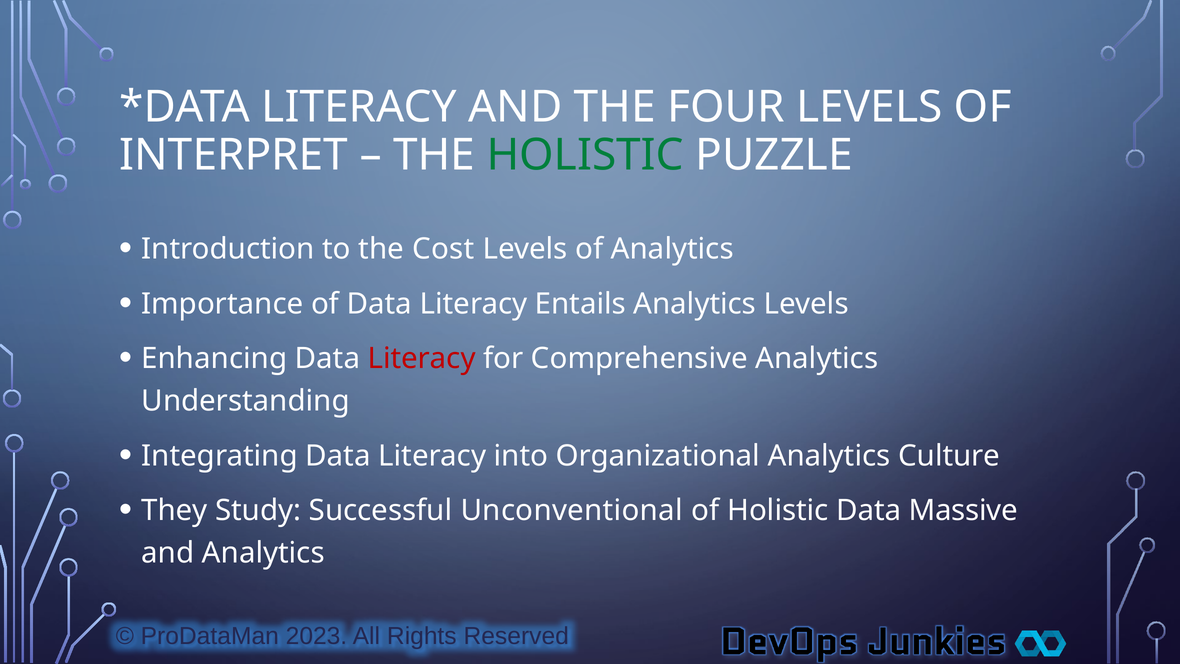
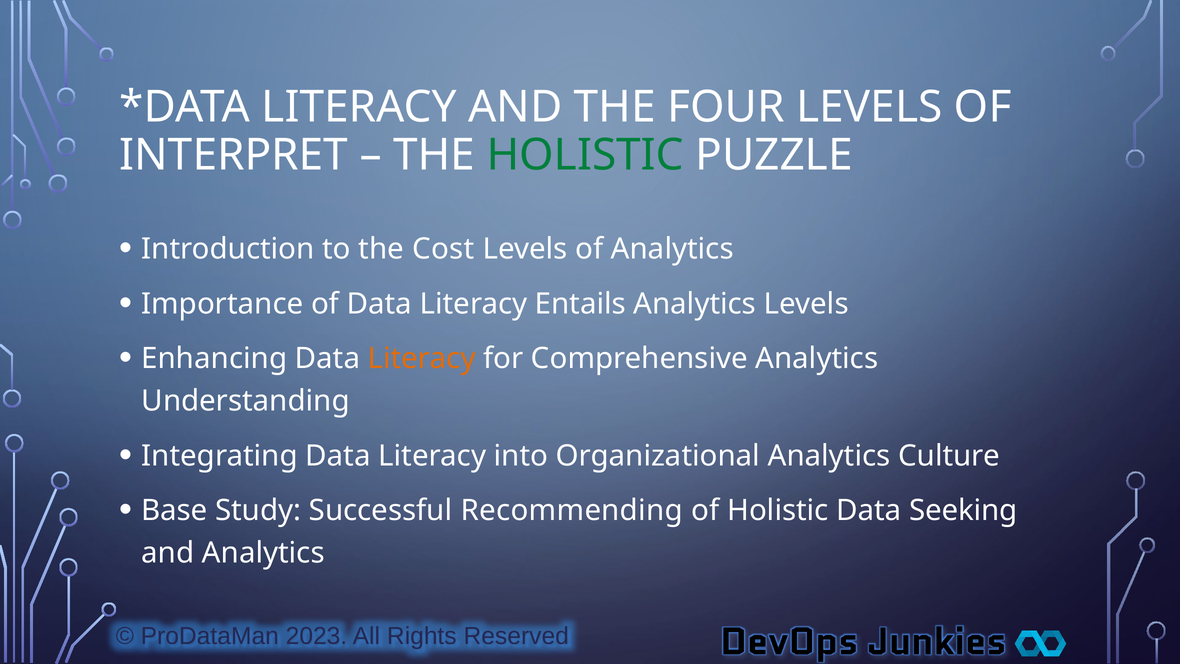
Literacy colour: red -> orange (422, 359)
They: They -> Base (174, 511)
Unconventional: Unconventional -> Recommending (572, 511)
Massive: Massive -> Seeking (963, 511)
